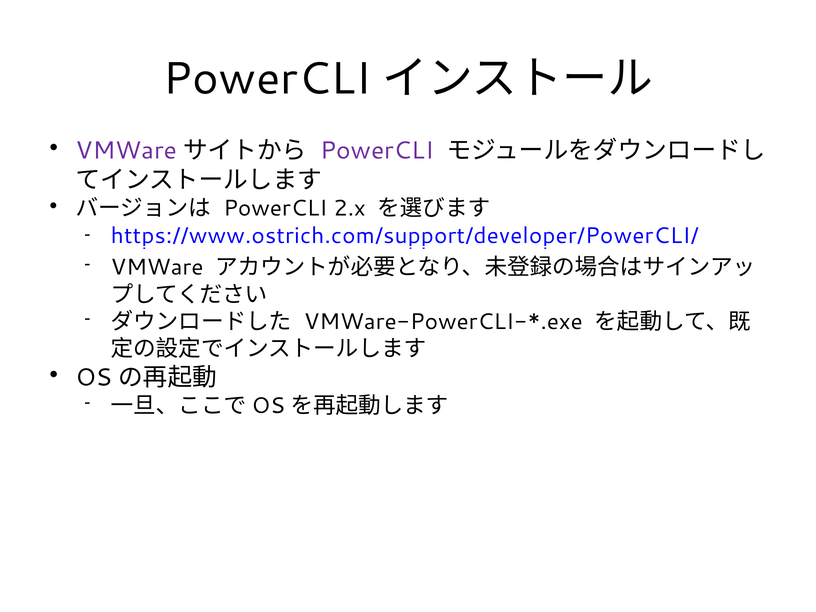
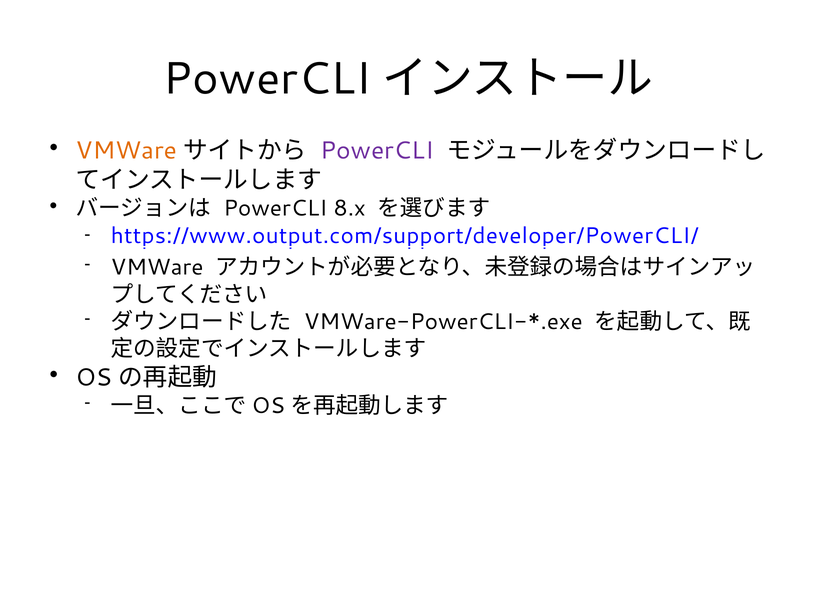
VMWare colour: purple -> orange (126, 151)
2.x: 2.x -> 8.x (350, 208)
https://www.ostrich.com/support/developer/PowerCLI/: https://www.ostrich.com/support/developer/PowerCLI/ -> https://www.output.com/support/developer/PowerCLI/ (405, 236)
